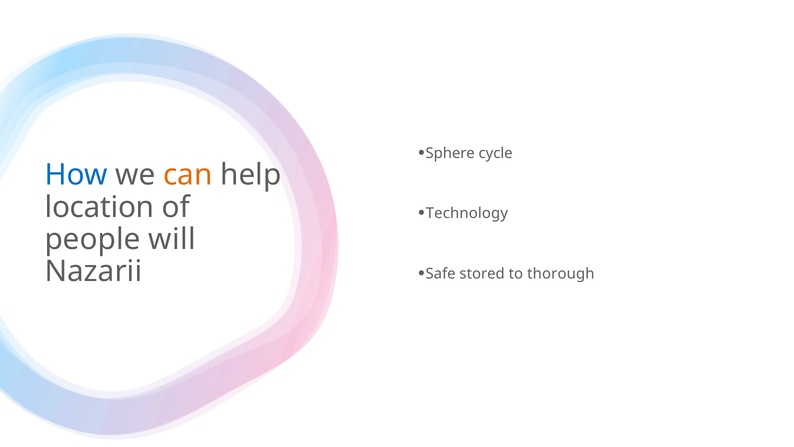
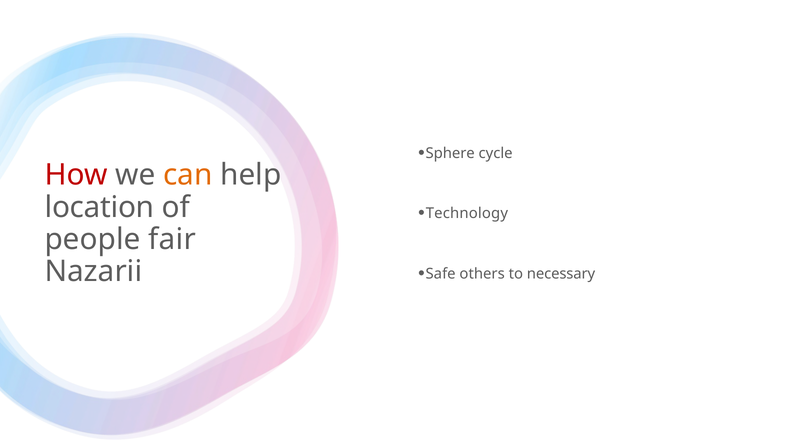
How colour: blue -> red (76, 175)
will: will -> fair (172, 239)
stored: stored -> others (482, 273)
thorough: thorough -> necessary (561, 273)
